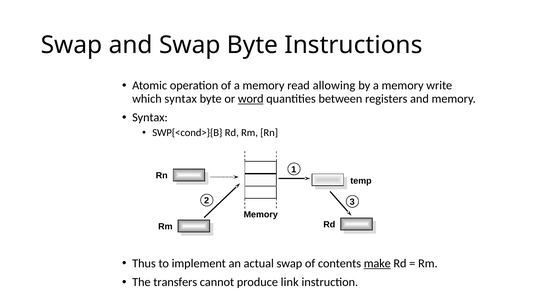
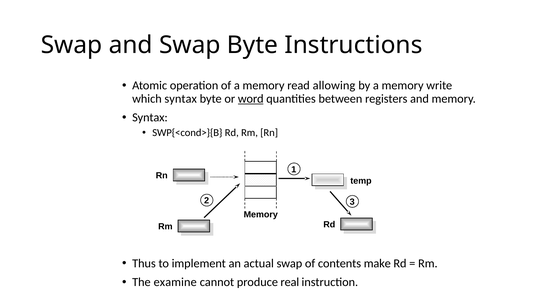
make underline: present -> none (377, 263)
transfers: transfers -> examine (175, 282)
link: link -> real (290, 282)
